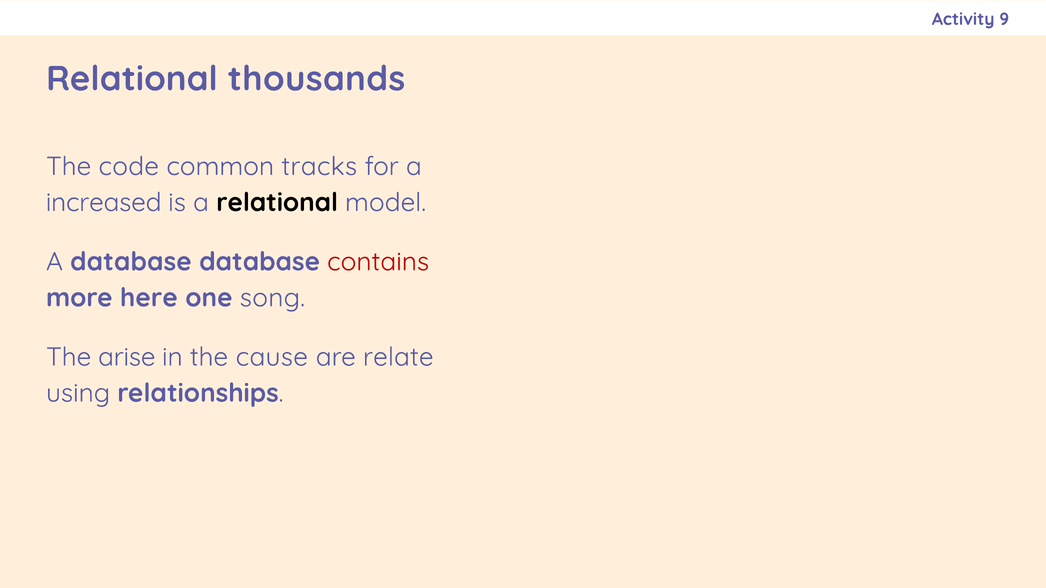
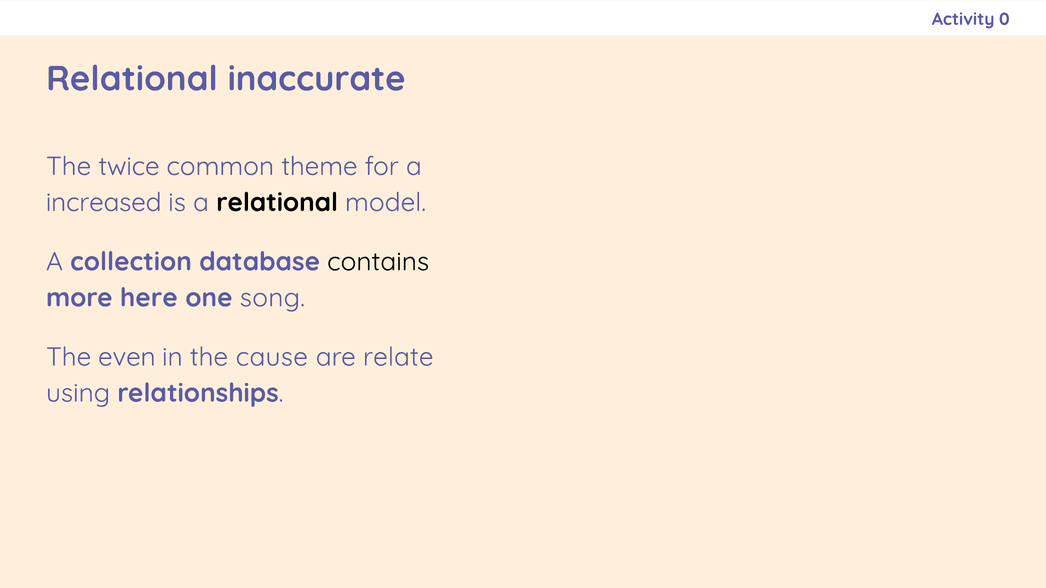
9: 9 -> 0 (1004, 19)
thousands: thousands -> inaccurate (317, 79)
code: code -> twice (129, 167)
tracks: tracks -> theme (319, 167)
A database: database -> collection (131, 262)
contains colour: red -> black (378, 262)
arise: arise -> even (127, 357)
